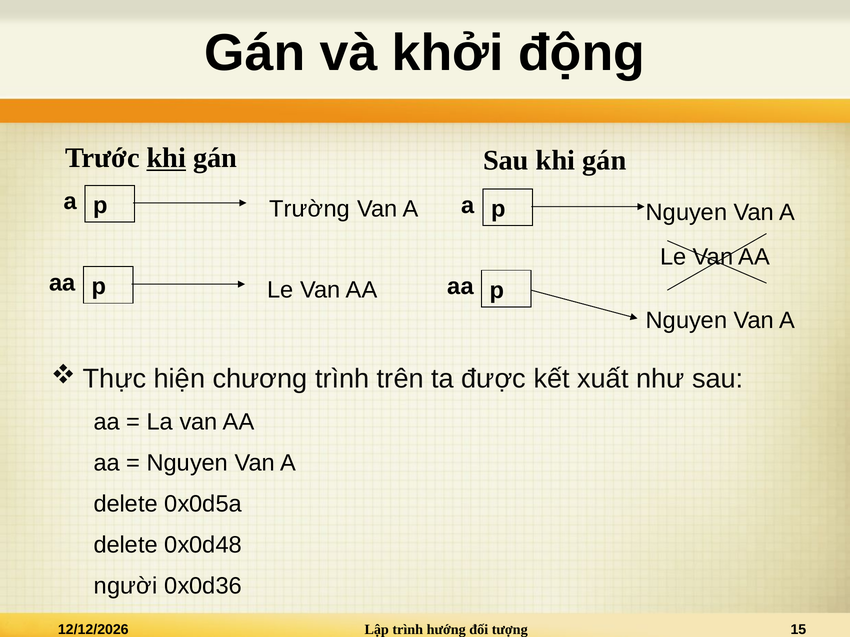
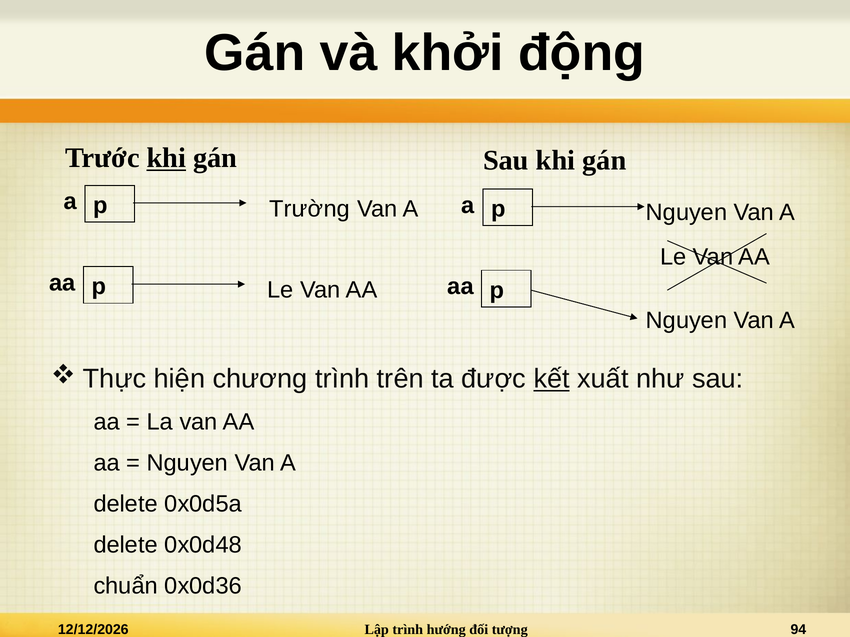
kết underline: none -> present (552, 379)
người: người -> chuẩn (126, 587)
15: 15 -> 94 (798, 630)
